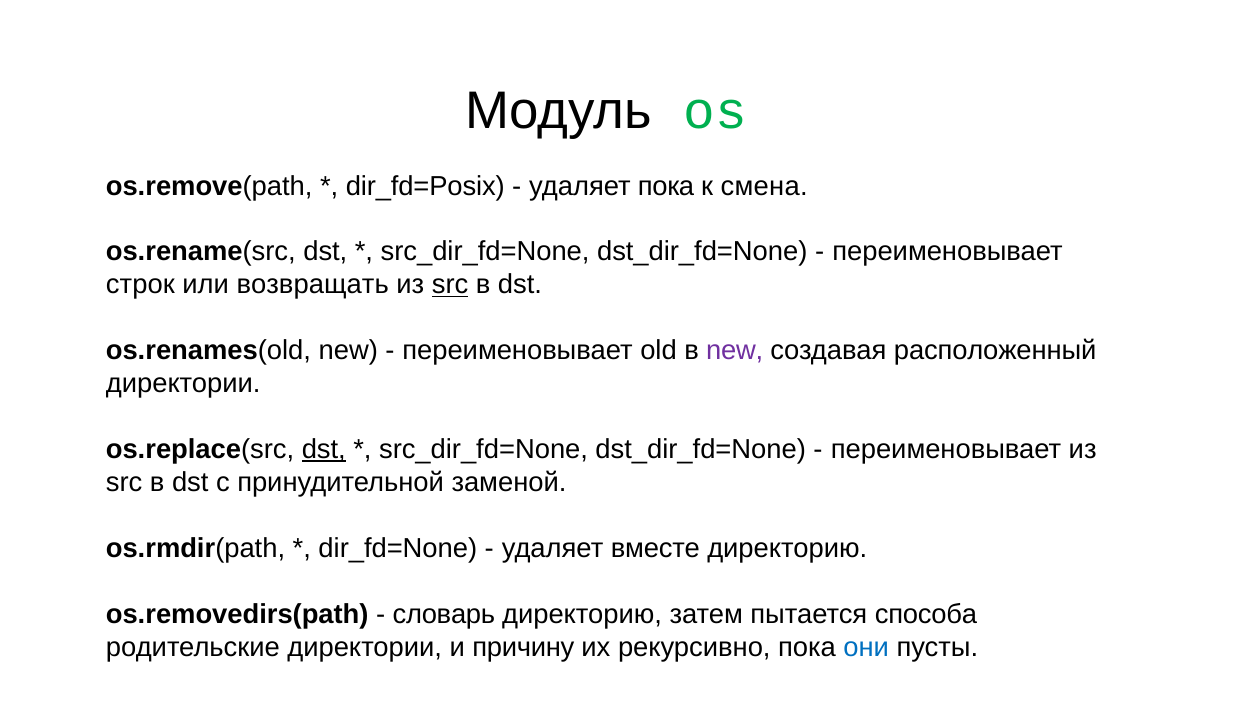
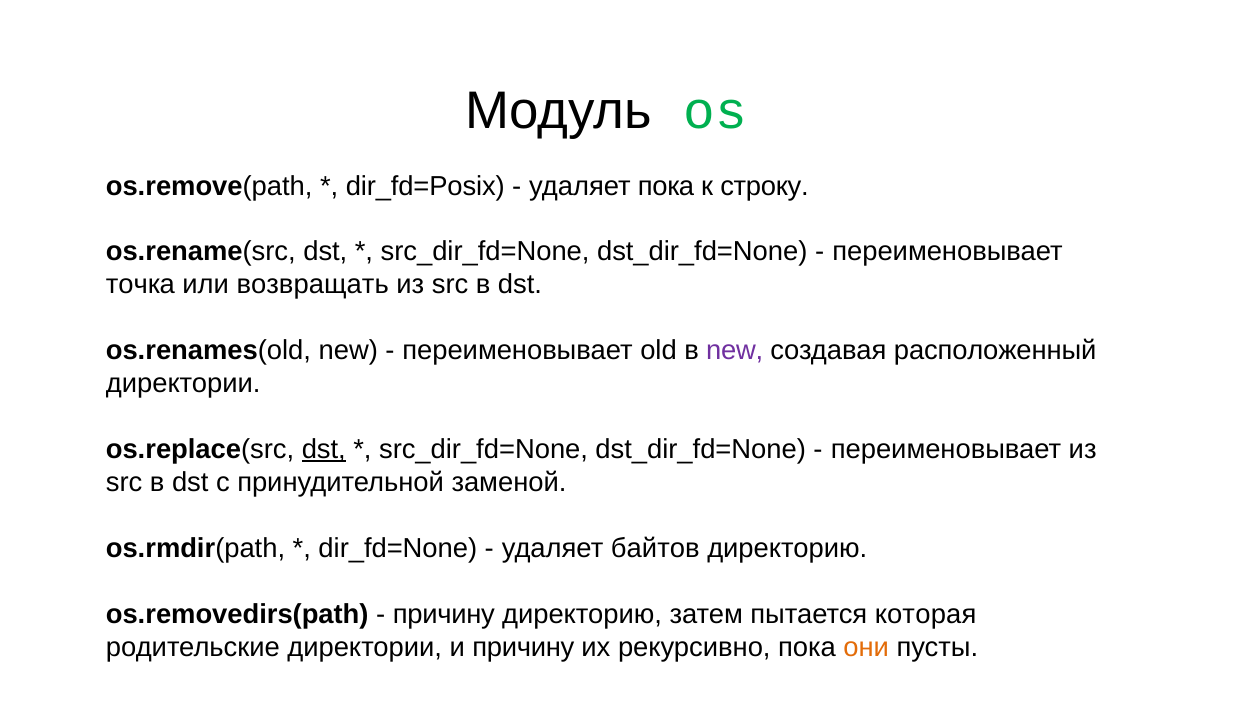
смена: смена -> строку (764, 186)
строк: строк -> точка (140, 285)
src underline: present -> none (450, 285)
вместе: вместе -> байтов (655, 548)
словарь: словарь -> причину (444, 613)
способа: способа -> которая (926, 613)
они colour: blue -> orange (866, 646)
